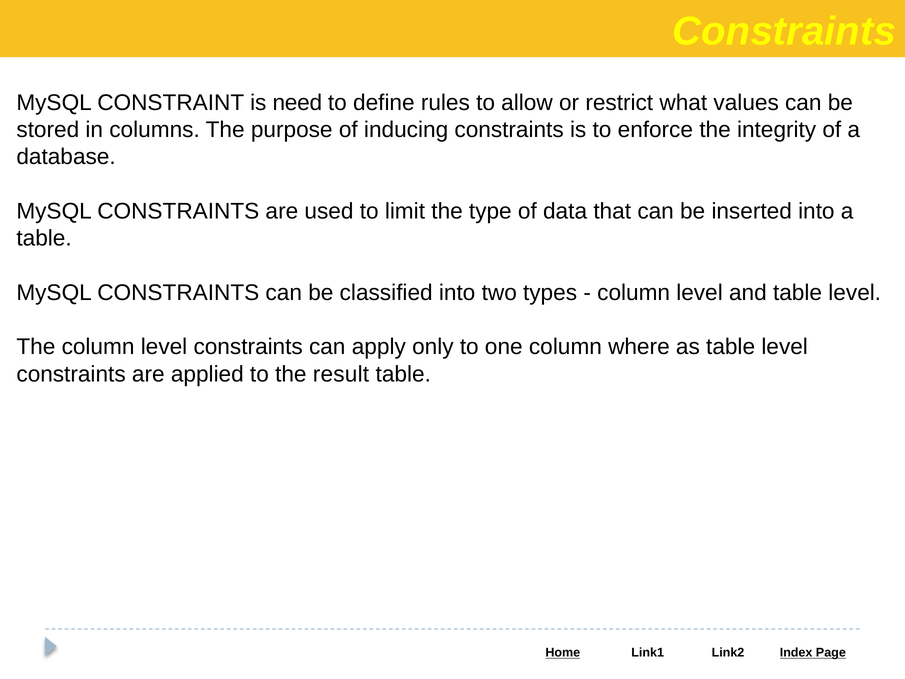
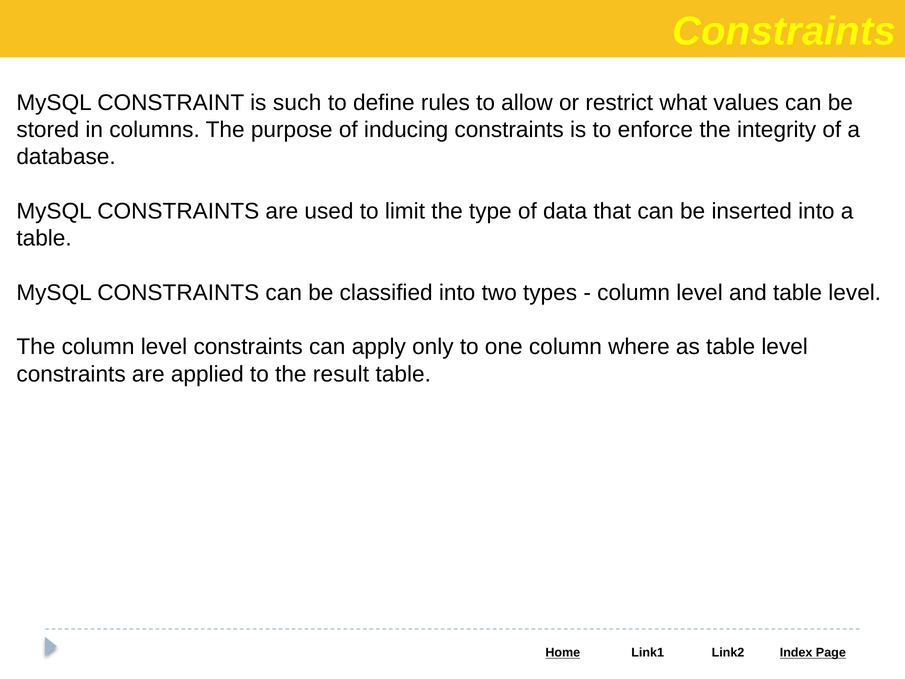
need: need -> such (297, 103)
